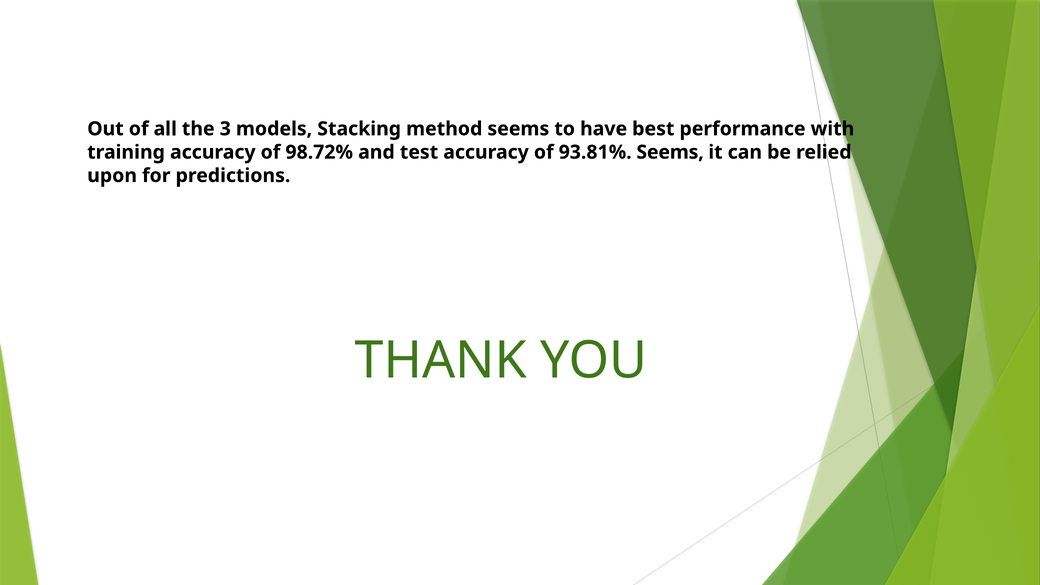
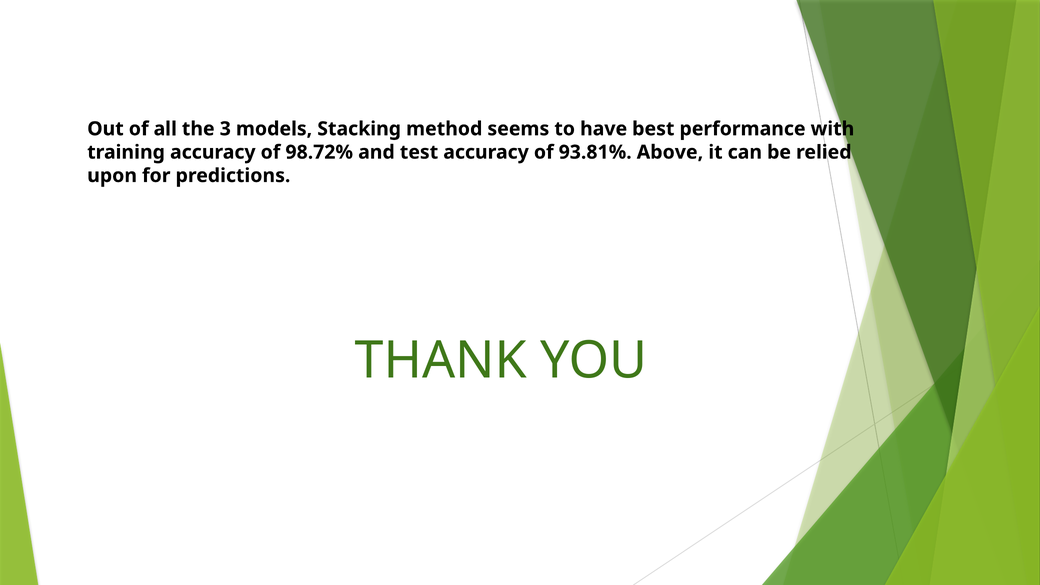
93.81% Seems: Seems -> Above (670, 152)
